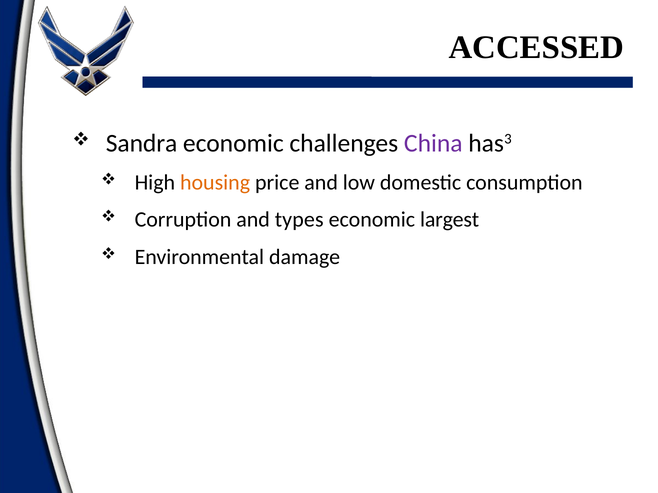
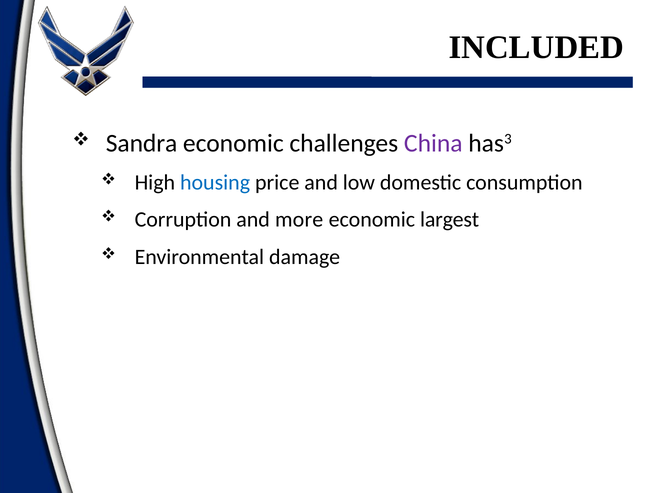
ACCESSED: ACCESSED -> INCLUDED (536, 47)
housing colour: orange -> blue (215, 182)
types: types -> more (299, 220)
